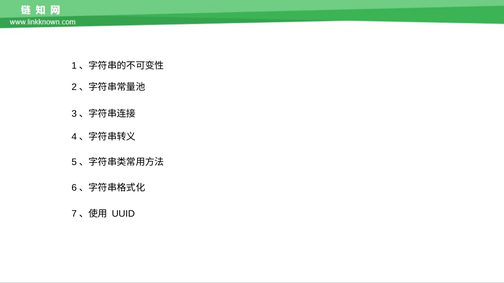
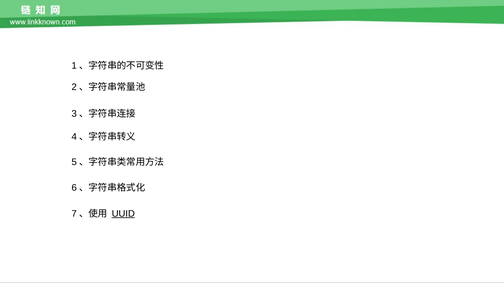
UUID underline: none -> present (123, 214)
